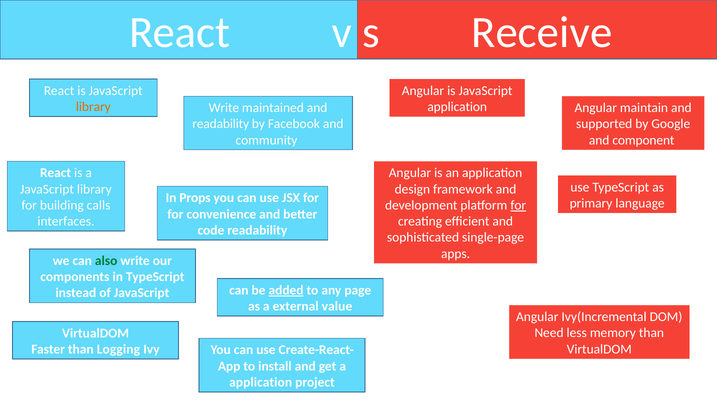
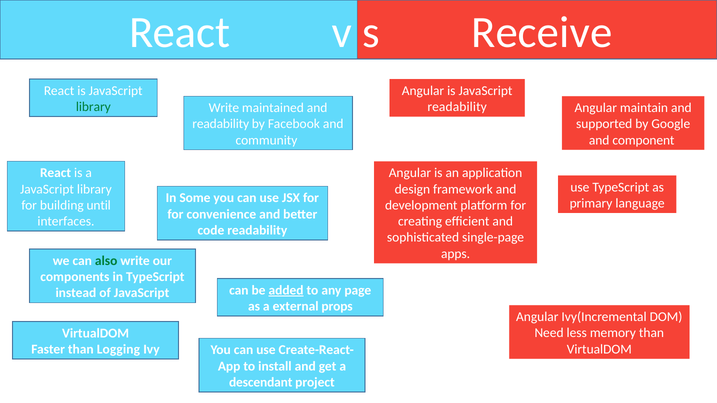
library colour: orange -> green (93, 107)
application: application -> readability (457, 107)
Props: Props -> Some (195, 198)
calls: calls -> until (99, 205)
for underline: present -> none (518, 205)
value: value -> props (337, 307)
application: application -> descendant (261, 382)
